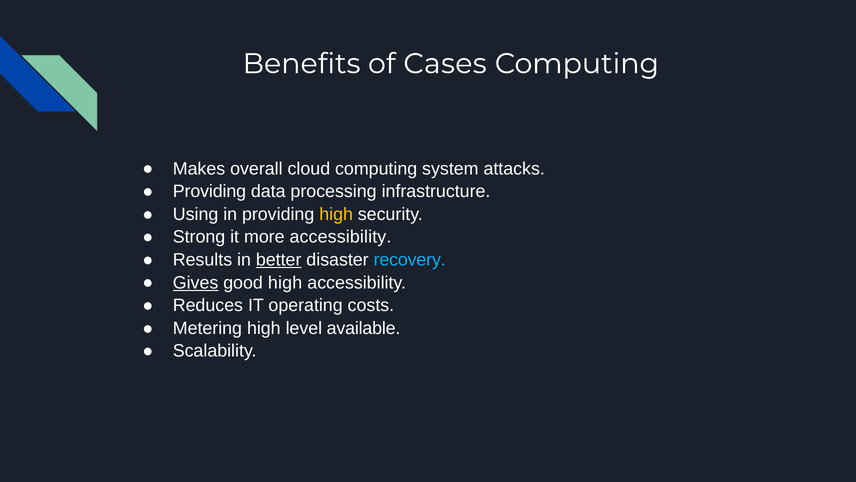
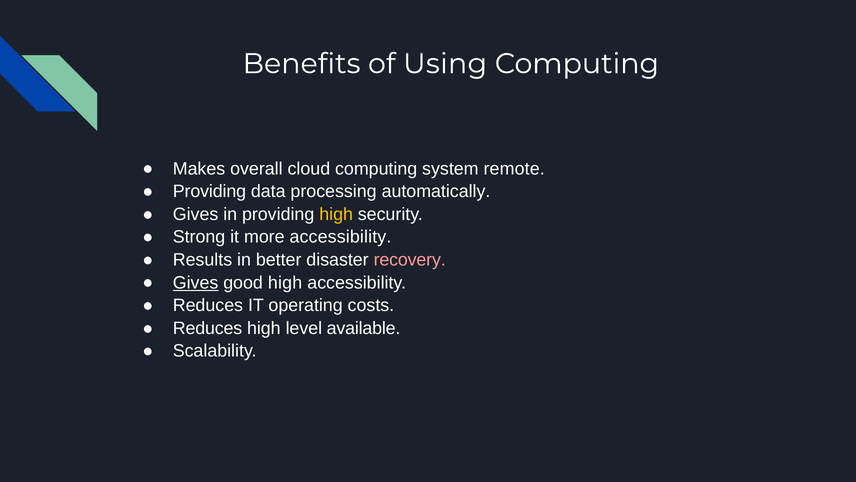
Cases: Cases -> Using (445, 64)
attacks: attacks -> remote (514, 168)
infrastructure: infrastructure -> automatically (436, 191)
Using: Using -> Gives (196, 214)
better underline: present -> none (279, 260)
recovery colour: light blue -> pink (410, 260)
Metering: Metering -> Reduces (207, 328)
